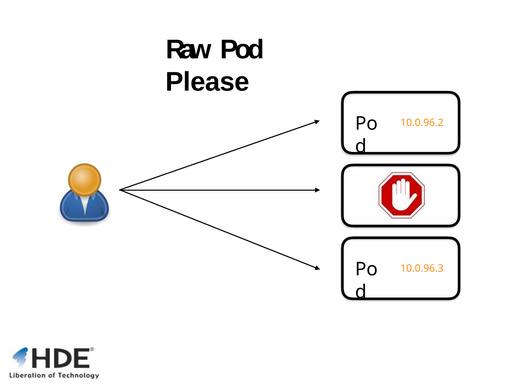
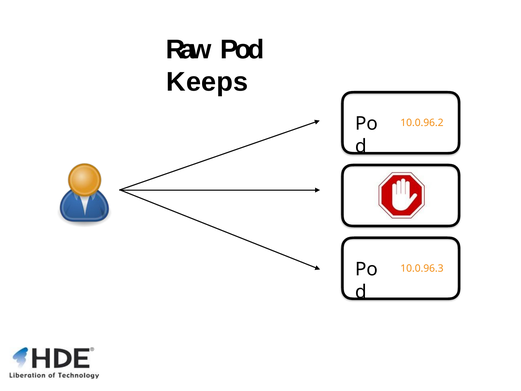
Please: Please -> Keeps (207, 82)
